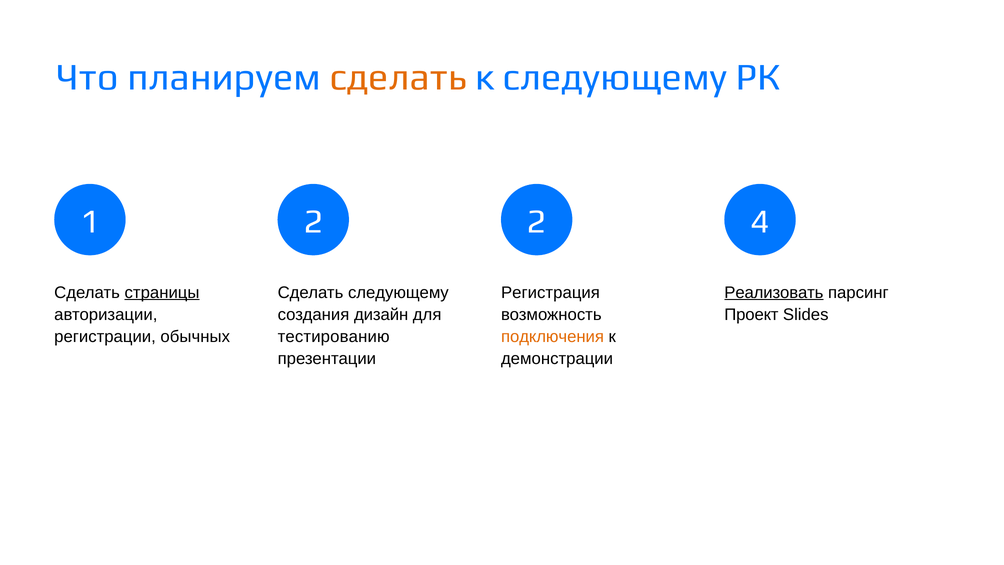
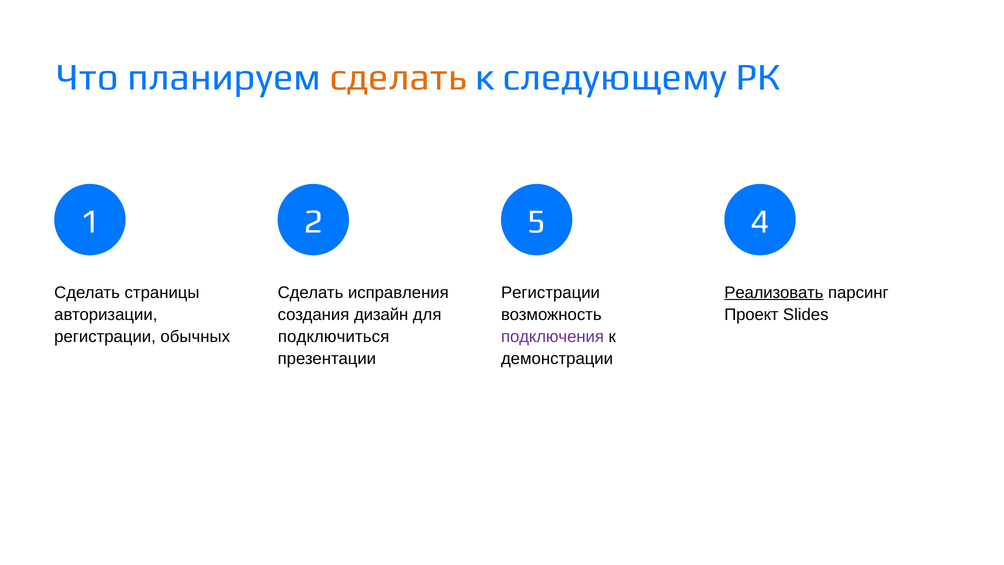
2 2: 2 -> 5 (537, 222)
страницы underline: present -> none (162, 292)
Сделать следующему: следующему -> исправления (398, 292)
Регистрация: Регистрация -> Регистрации (550, 292)
тестированию: тестированию -> подключиться (334, 337)
подключения colour: orange -> purple (552, 337)
